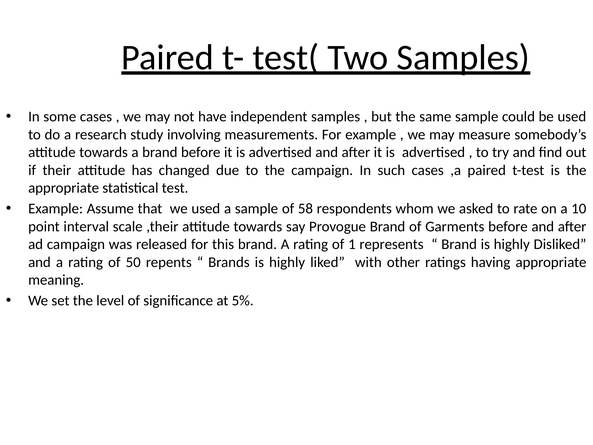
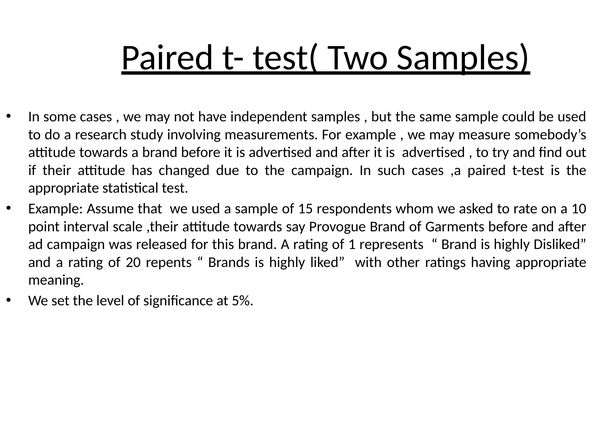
58: 58 -> 15 (305, 209)
50: 50 -> 20 (133, 262)
